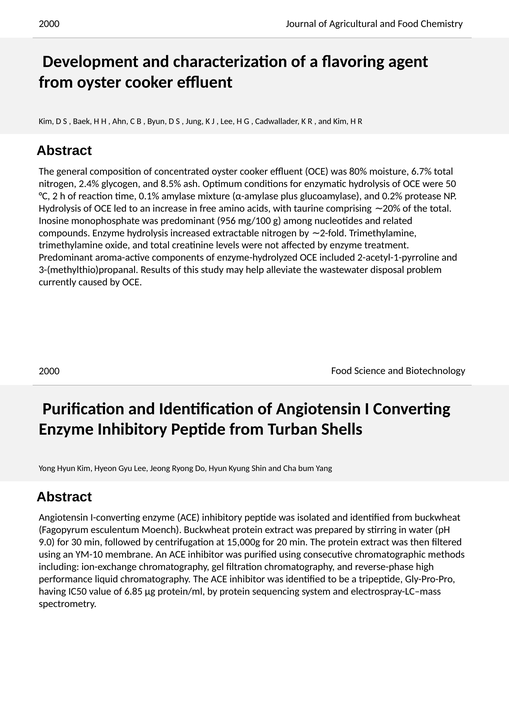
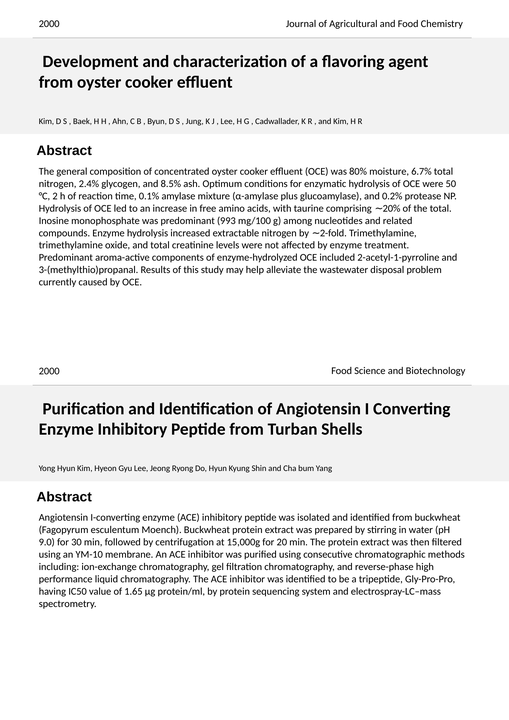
956: 956 -> 993 (226, 221)
6.85: 6.85 -> 1.65 (133, 591)
